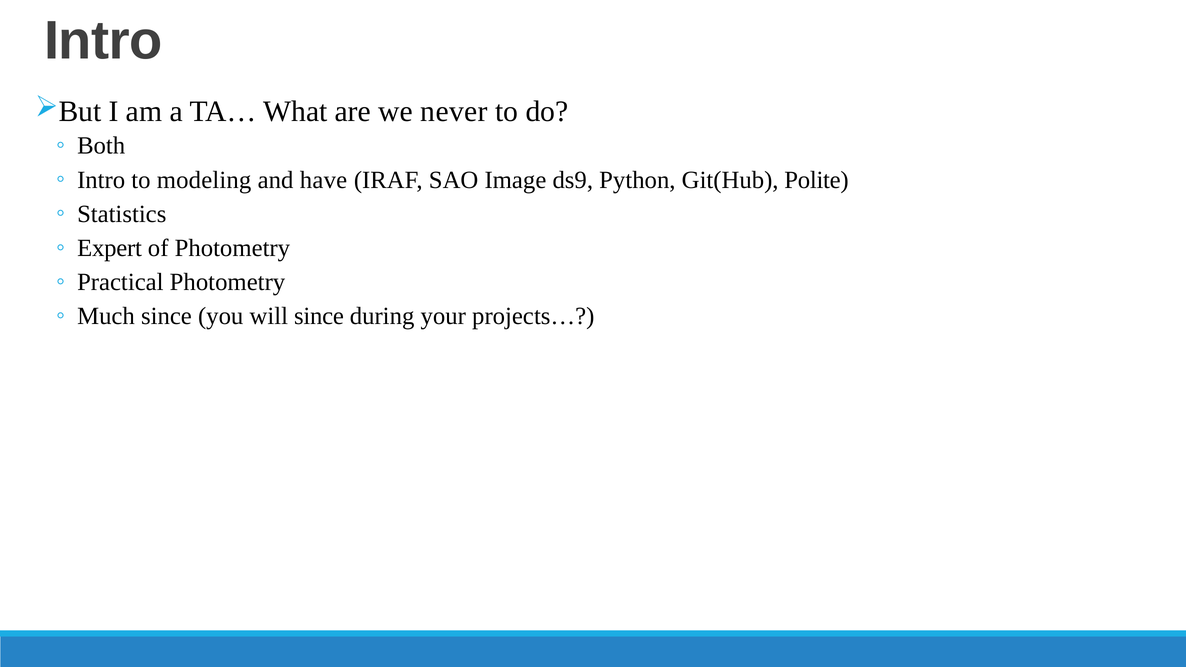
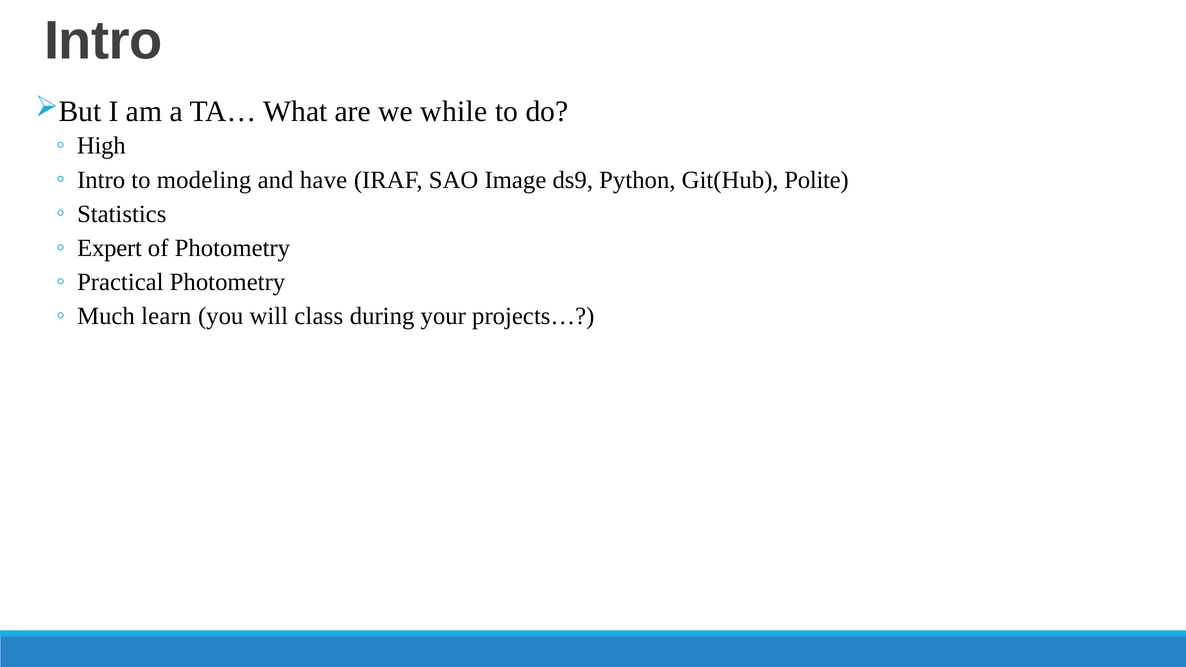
never: never -> while (454, 111)
Both: Both -> High (101, 146)
Much since: since -> learn (166, 316)
will since: since -> class (319, 316)
